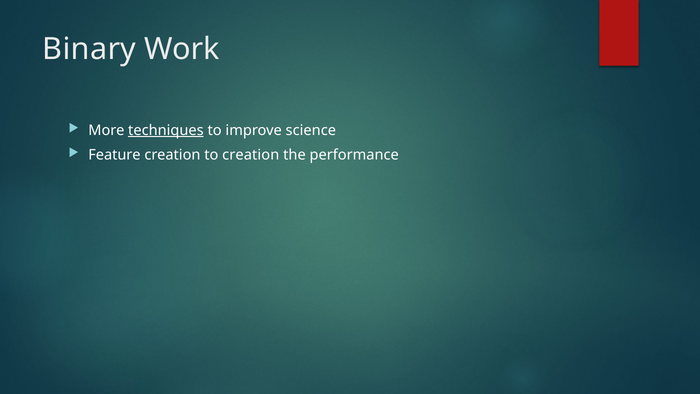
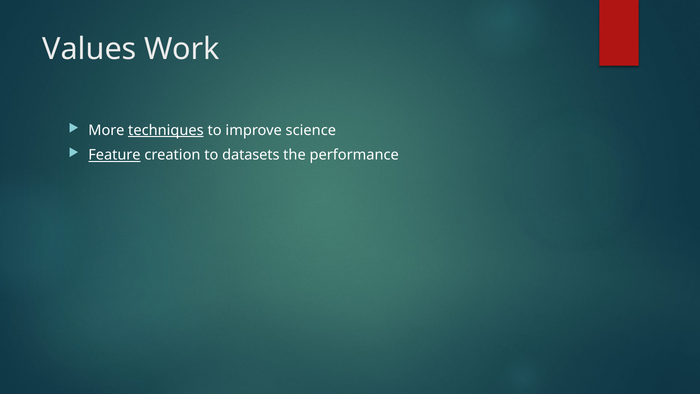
Binary: Binary -> Values (89, 49)
Feature underline: none -> present (114, 155)
to creation: creation -> datasets (251, 155)
